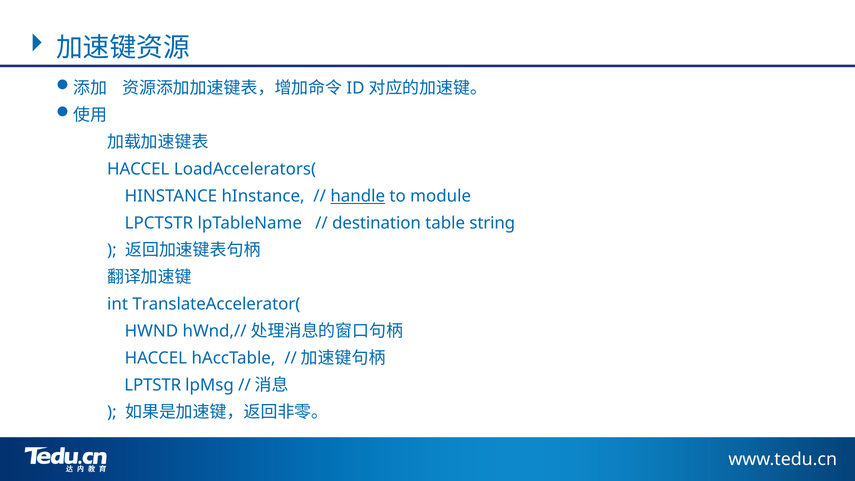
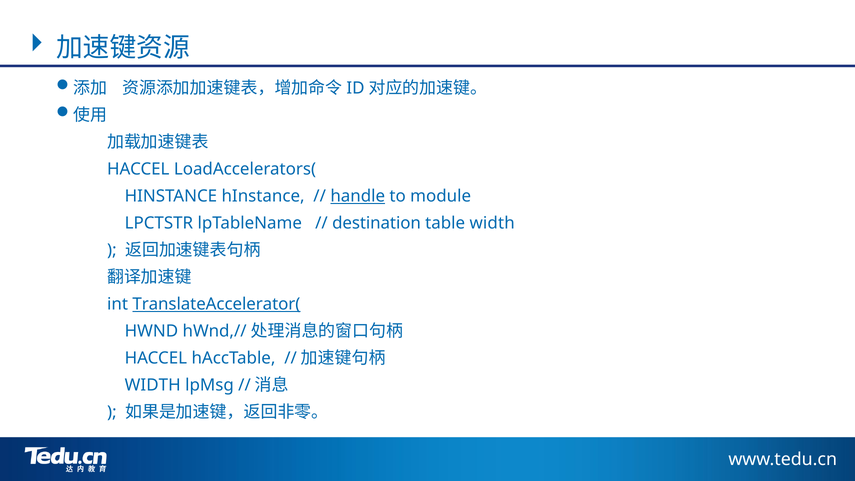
table string: string -> width (492, 223)
TranslateAccelerator( underline: none -> present (216, 304)
LPTSTR: LPTSTR -> WIDTH (153, 385)
